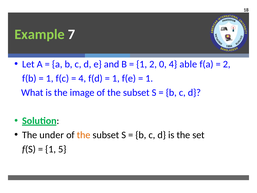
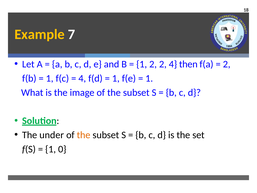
Example colour: light green -> yellow (40, 34)
2 0: 0 -> 2 (163, 64)
able: able -> then (188, 64)
5: 5 -> 0 (62, 149)
